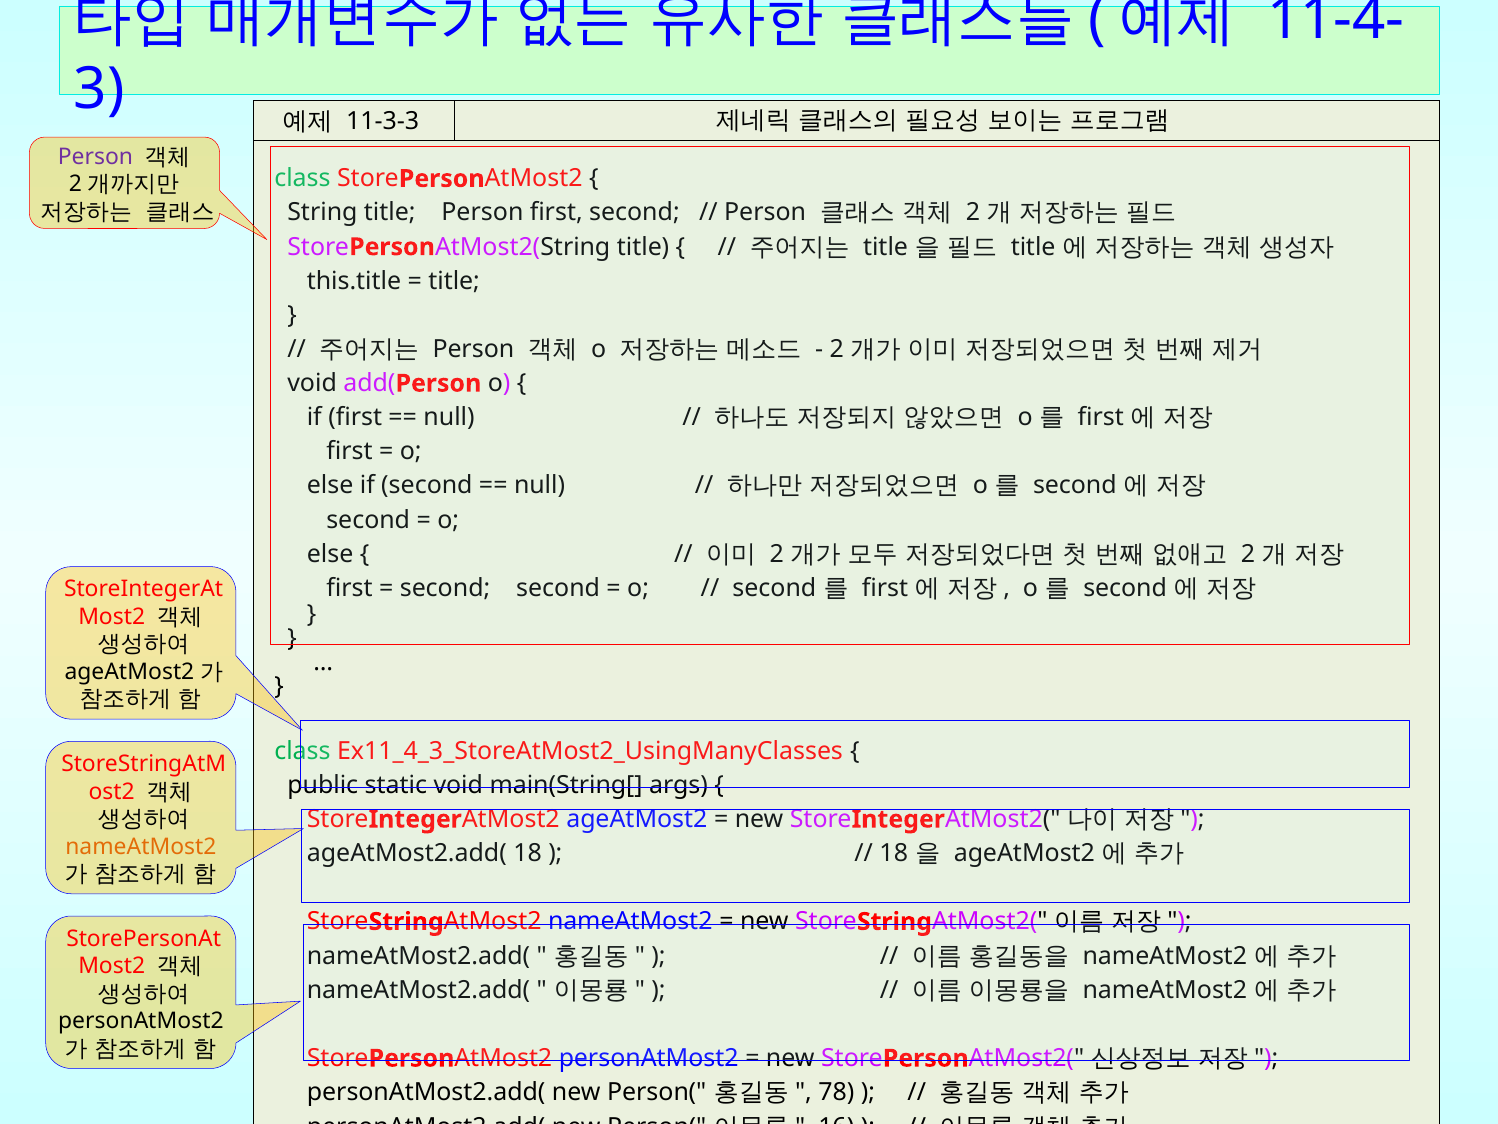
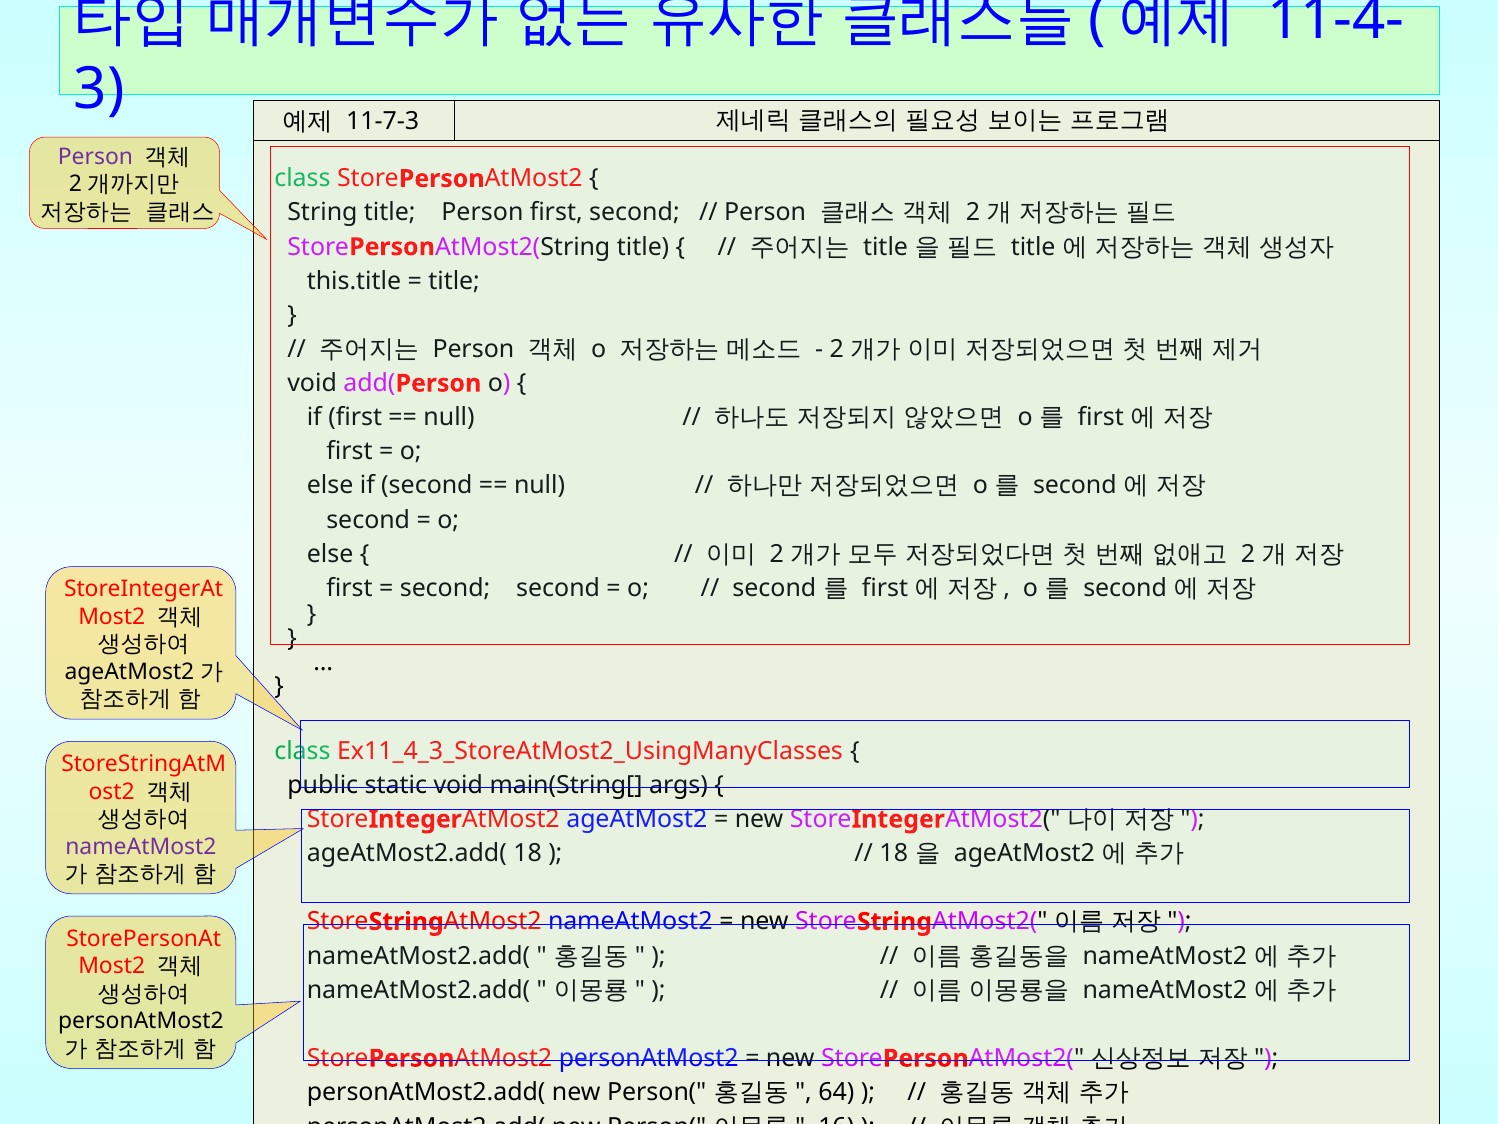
11-3-3: 11-3-3 -> 11-7-3 (383, 122)
nameAtMost2 colour: orange -> purple (141, 846)
78: 78 -> 64 (836, 1092)
